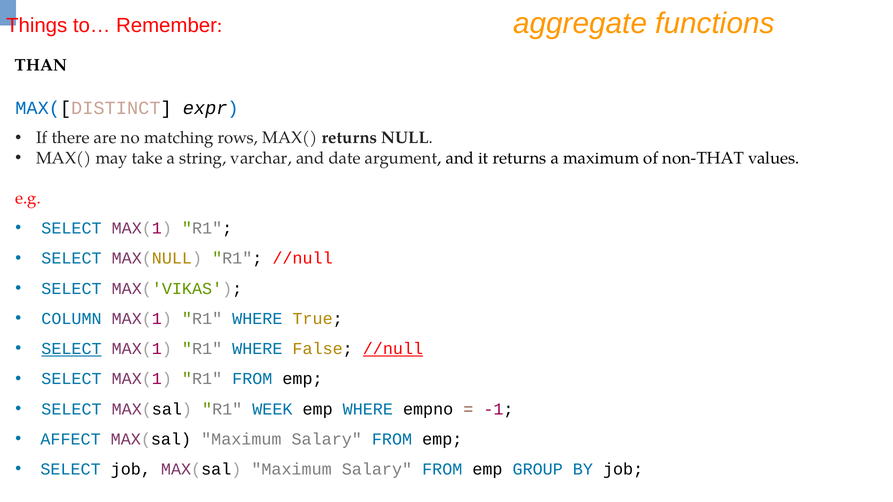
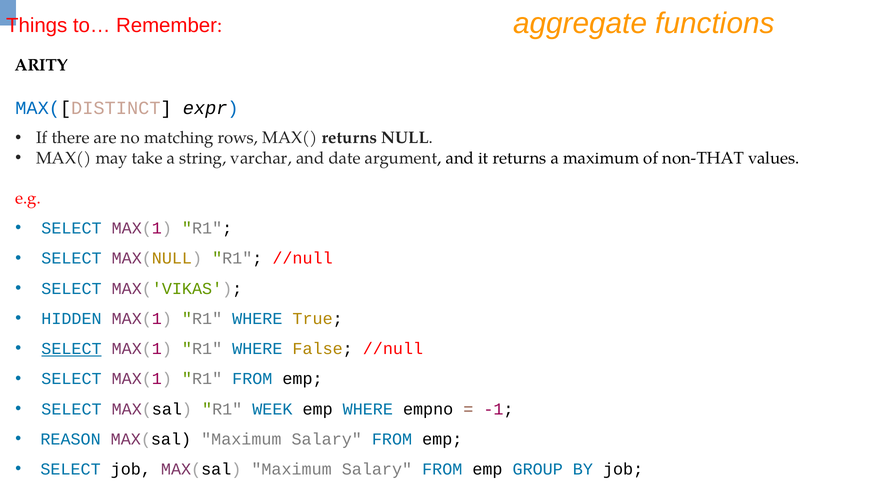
THAN: THAN -> ARITY (41, 65)
COLUMN: COLUMN -> HIDDEN (71, 319)
//null underline: present -> none (393, 349)
AFFECT: AFFECT -> REASON (71, 439)
